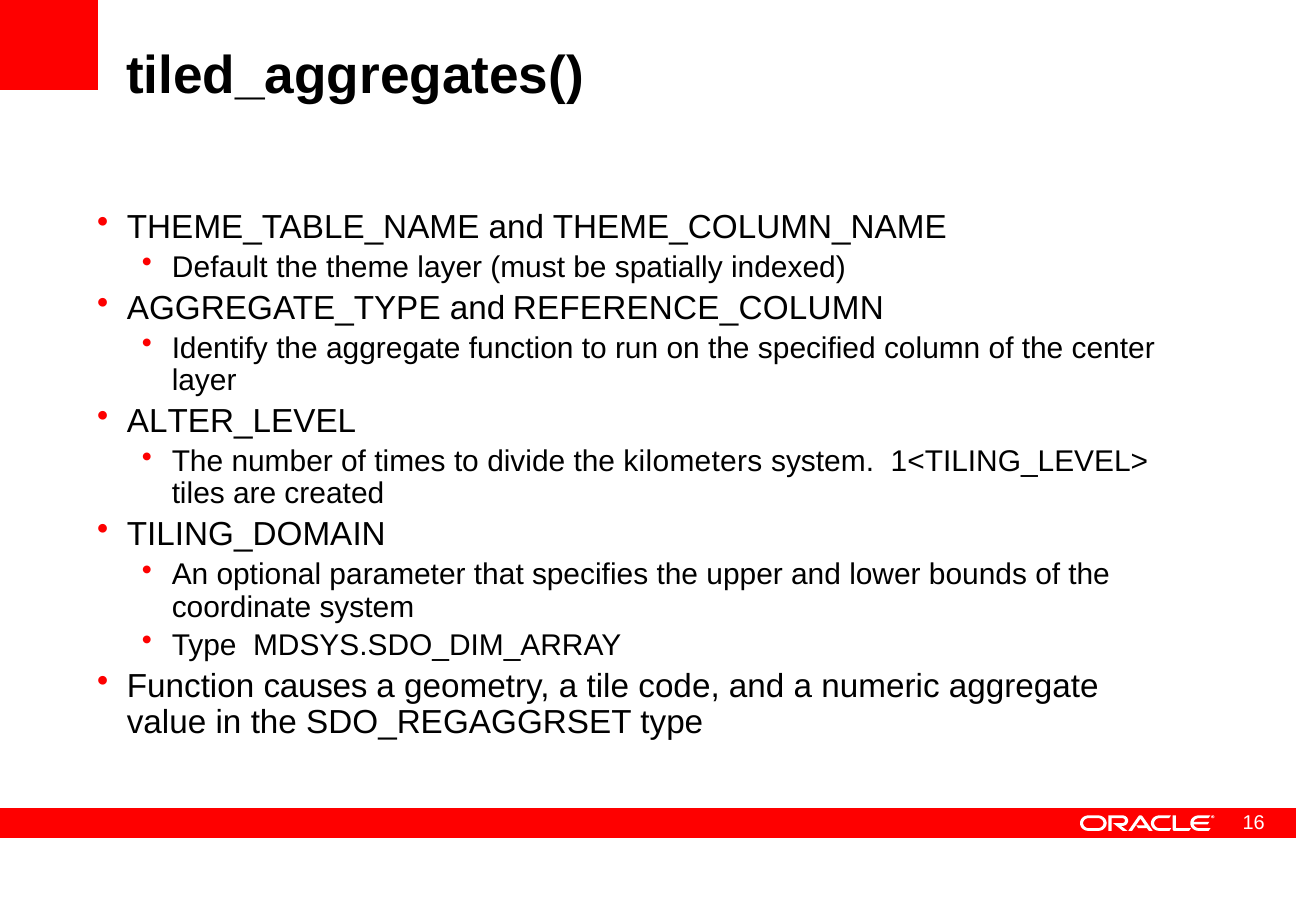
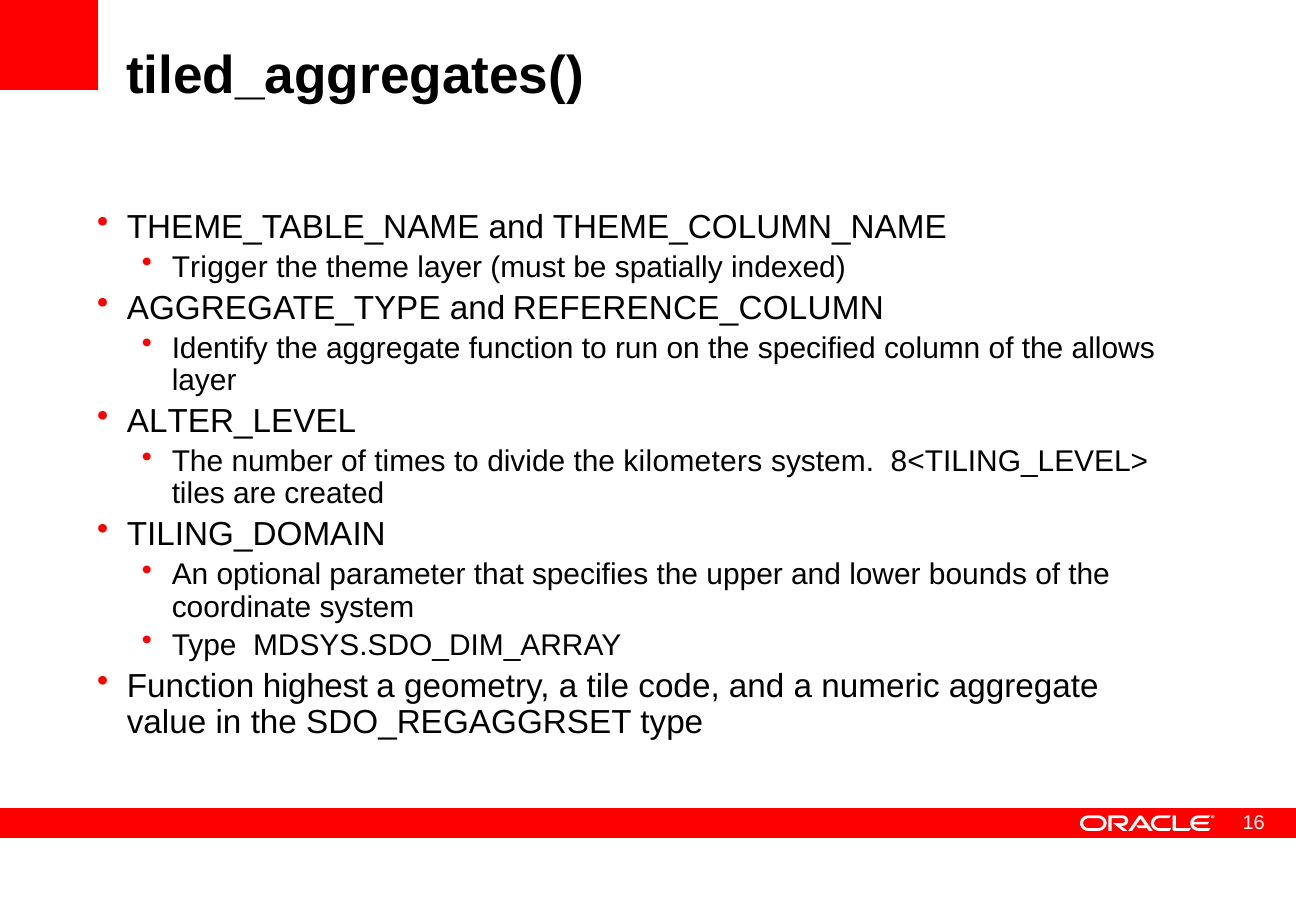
Default: Default -> Trigger (220, 267)
center: center -> allows (1113, 348)
1<TILING_LEVEL>: 1<TILING_LEVEL> -> 8<TILING_LEVEL> (1019, 461)
causes: causes -> highest (316, 686)
